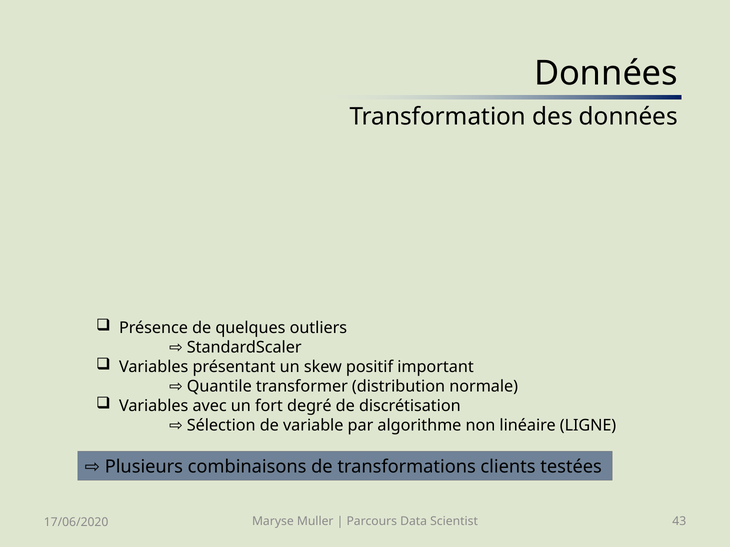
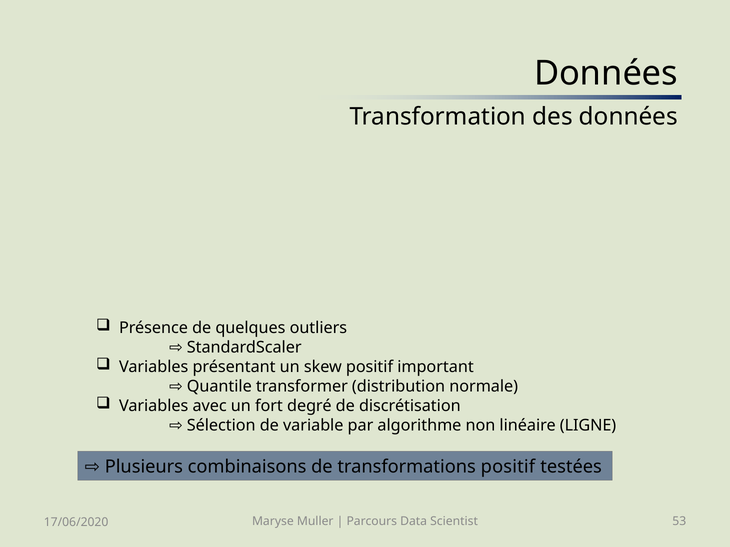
transformations clients: clients -> positif (508, 467)
43: 43 -> 53 (679, 522)
